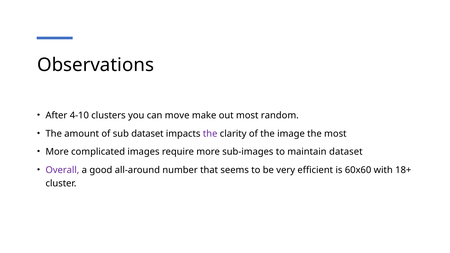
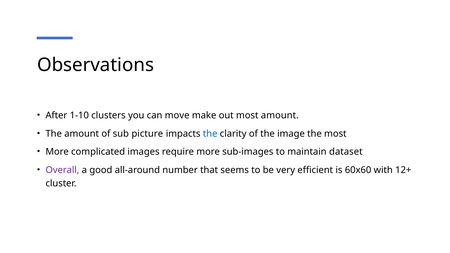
4-10: 4-10 -> 1-10 (79, 116)
most random: random -> amount (280, 116)
sub dataset: dataset -> picture (147, 134)
the colour: purple -> blue (210, 134)
18+: 18+ -> 12+ (403, 170)
